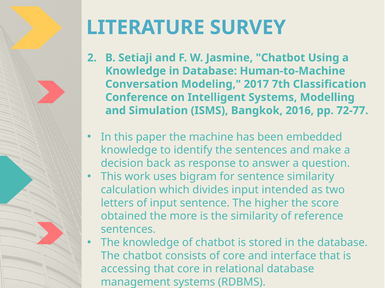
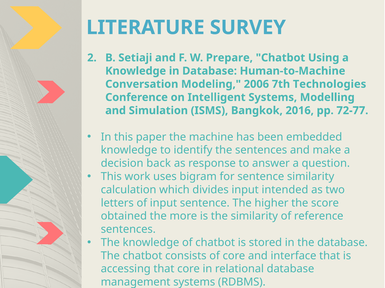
Jasmine: Jasmine -> Prepare (229, 58)
2017: 2017 -> 2006 (256, 84)
Classification: Classification -> Technologies (330, 84)
